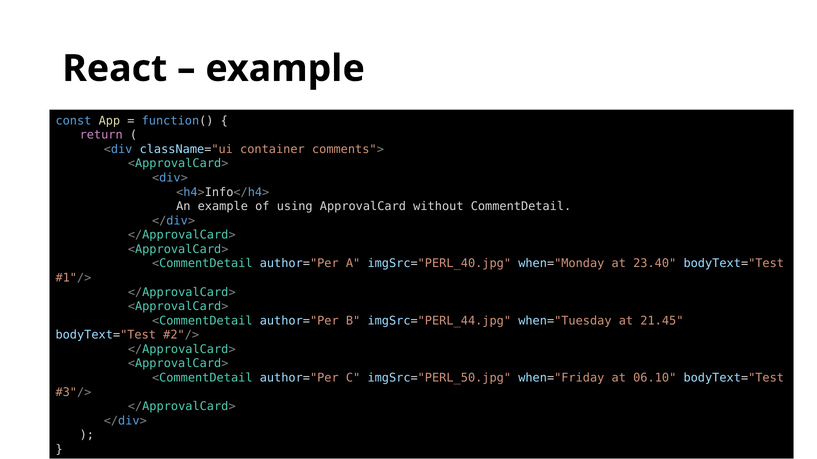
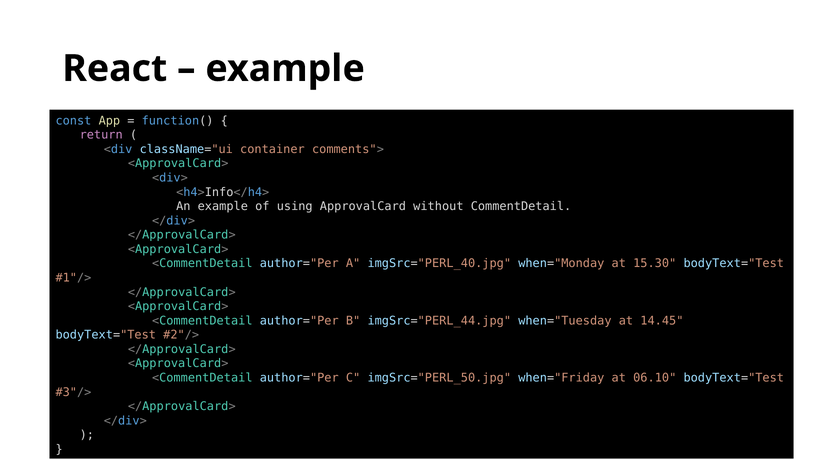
23.40: 23.40 -> 15.30 (655, 264)
21.45: 21.45 -> 14.45 (662, 321)
